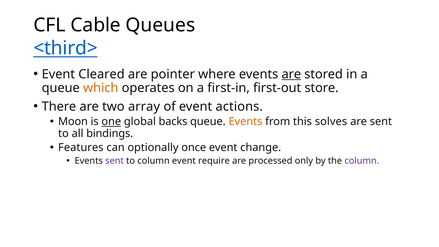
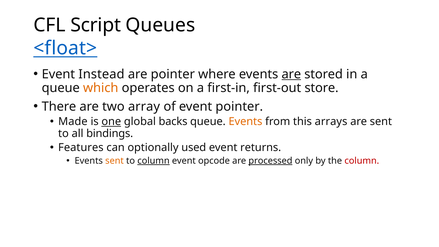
Cable: Cable -> Script (96, 25)
<third>: <third> -> <float> (65, 48)
Cleared: Cleared -> Instead (101, 74)
event actions: actions -> pointer (239, 106)
Moon: Moon -> Made (73, 122)
solves: solves -> arrays (331, 122)
once: once -> used (194, 148)
change: change -> returns (261, 148)
sent colour: purple -> orange (115, 161)
column underline: none -> present (153, 161)
require: require -> opcode (214, 161)
processed underline: none -> present (270, 161)
column colour: purple -> red (362, 161)
